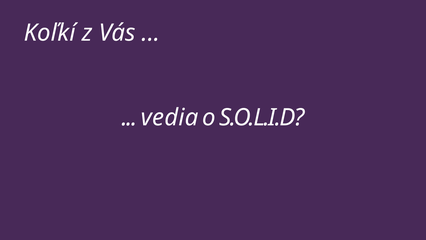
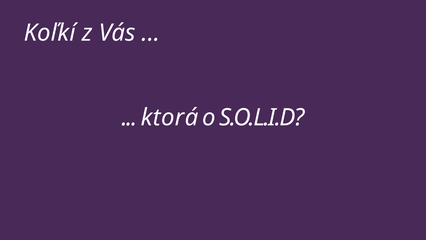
vedia: vedia -> ktorá (170, 117)
